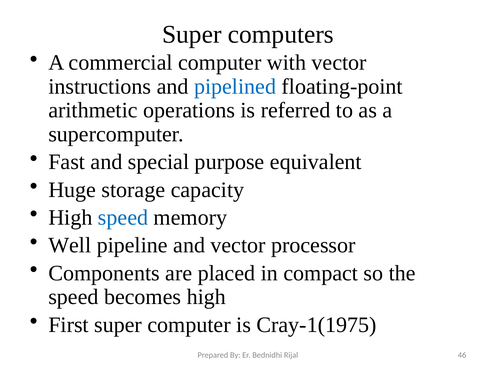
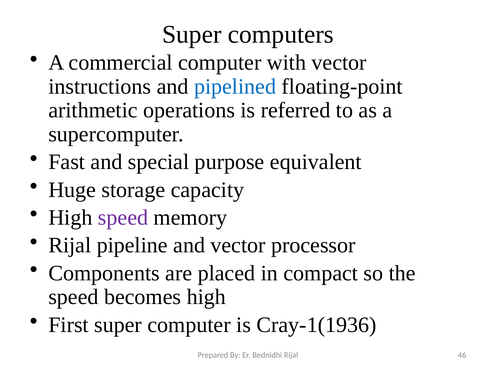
speed colour: blue -> purple (123, 218)
Well: Well -> Rijal (70, 245)
Cray-1(1975: Cray-1(1975 -> Cray-1(1936 (316, 325)
